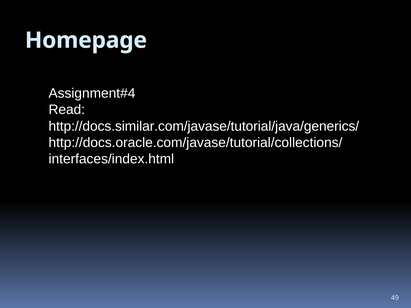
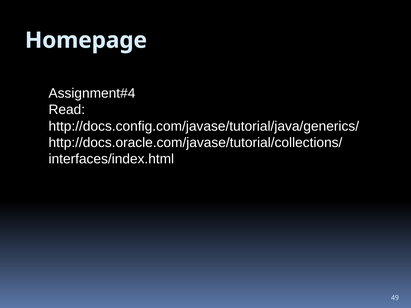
http://docs.similar.com/javase/tutorial/java/generics/: http://docs.similar.com/javase/tutorial/java/generics/ -> http://docs.config.com/javase/tutorial/java/generics/ (204, 126)
